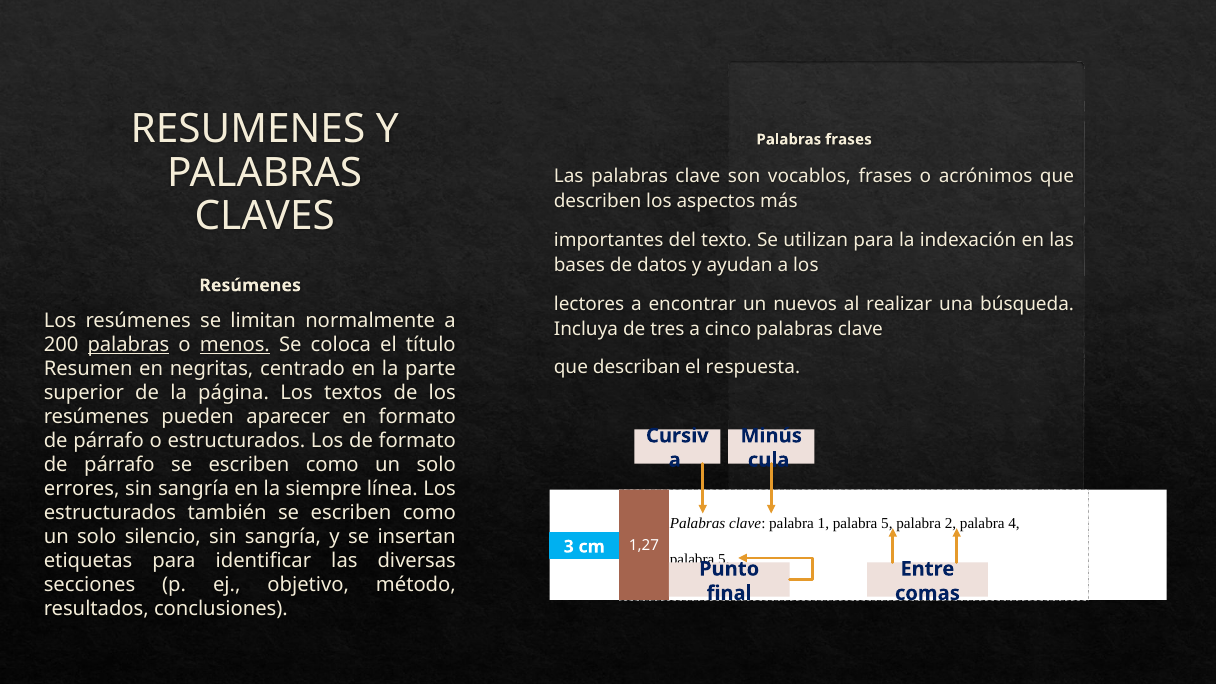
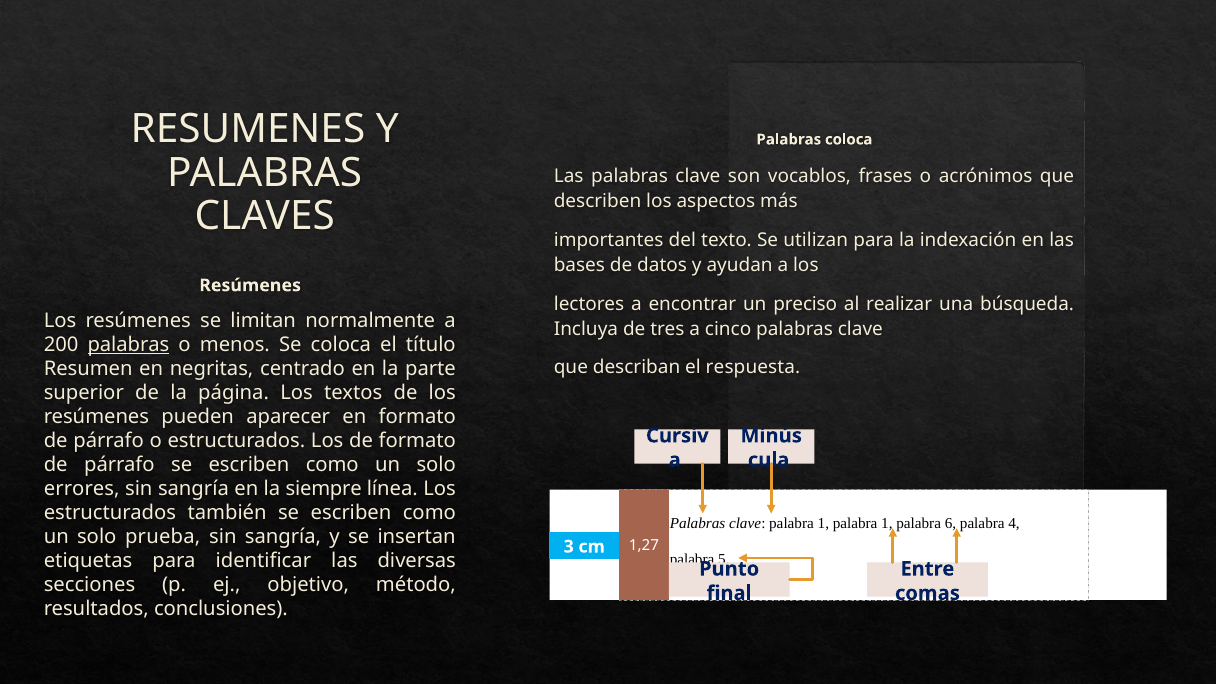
Palabras frases: frases -> coloca (849, 139)
nuevos: nuevos -> preciso (805, 304)
menos underline: present -> none (235, 344)
1 palabra 5: 5 -> 1 (887, 523)
2: 2 -> 6 (950, 523)
silencio: silencio -> prueba (163, 537)
